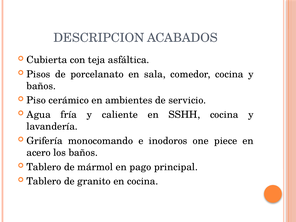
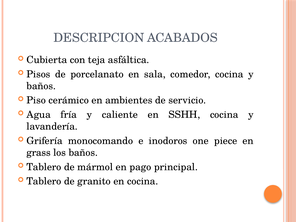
acero: acero -> grass (39, 153)
